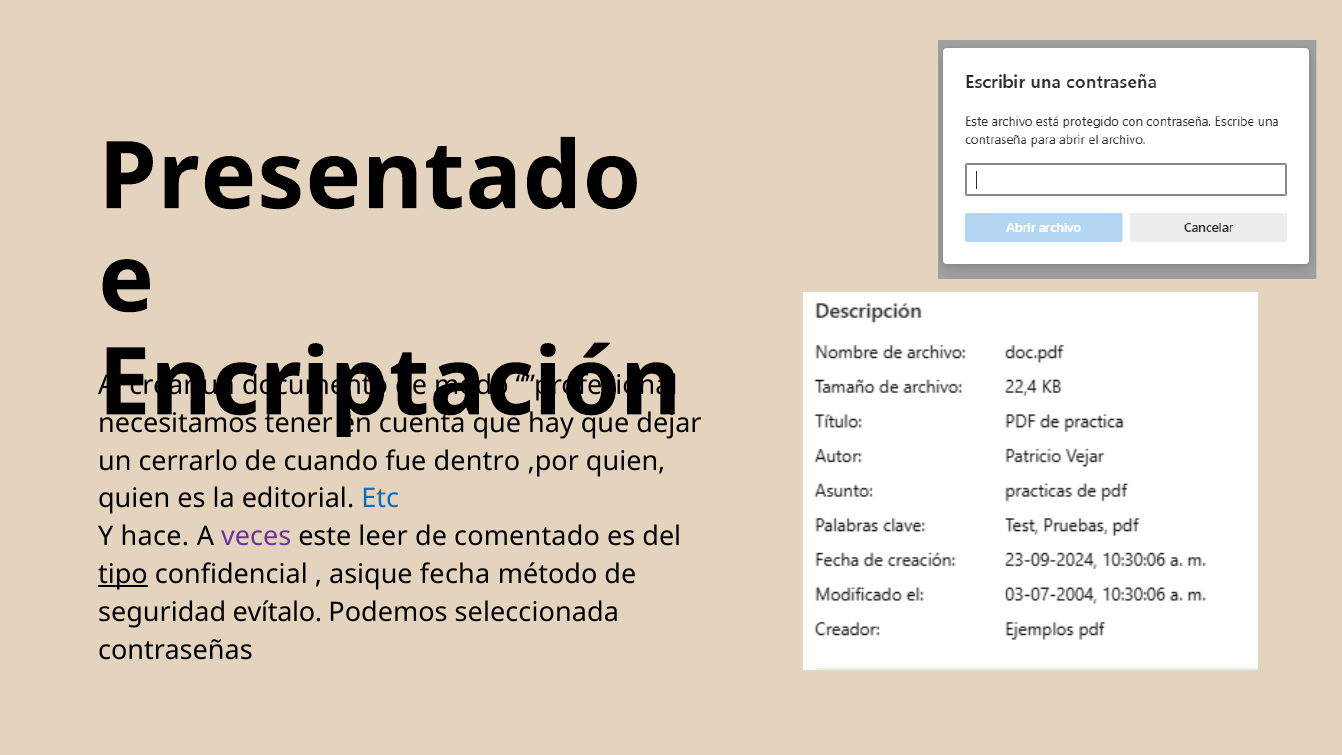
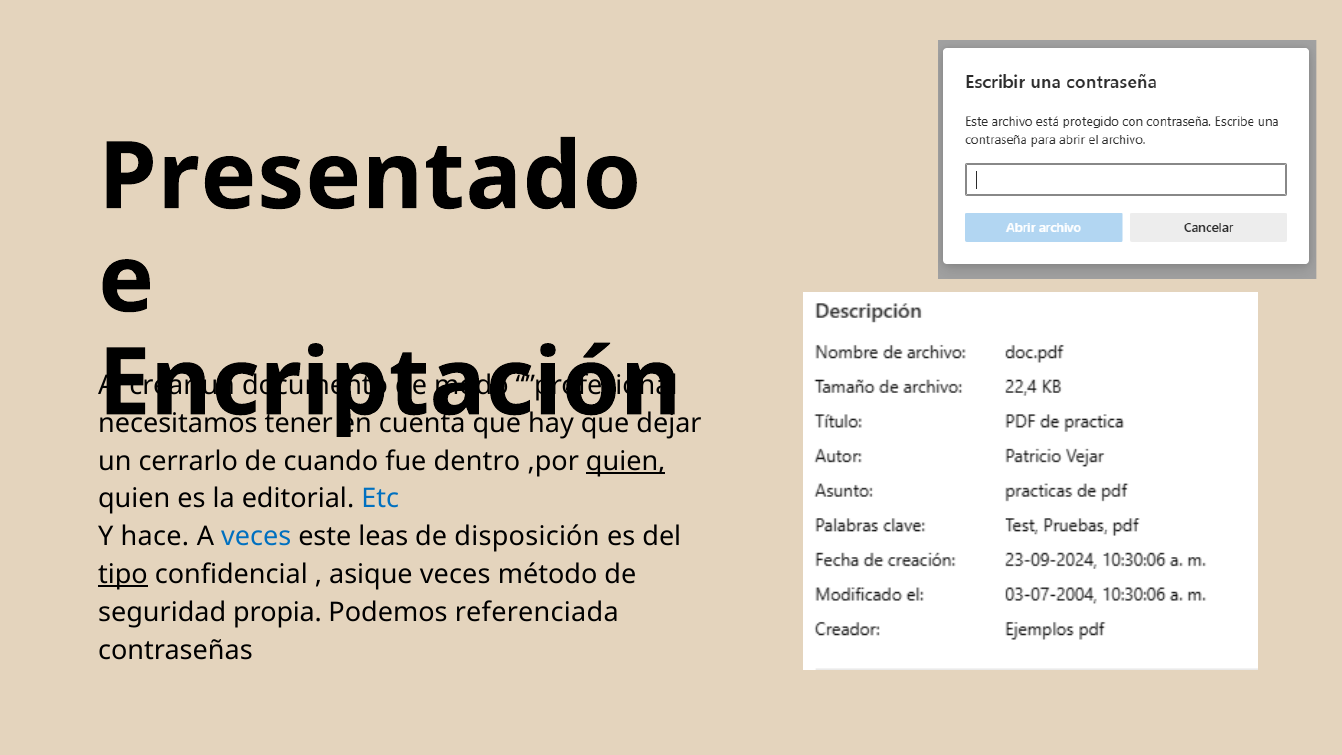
quien underline: none -> present (626, 461)
veces colour: purple -> blue (256, 537)
leer: leer -> leas (383, 537)
comentado: comentado -> disposición (527, 537)
asique fecha: fecha -> veces (455, 575)
evítalo: evítalo -> propia (277, 612)
seleccionada: seleccionada -> referenciada (537, 612)
